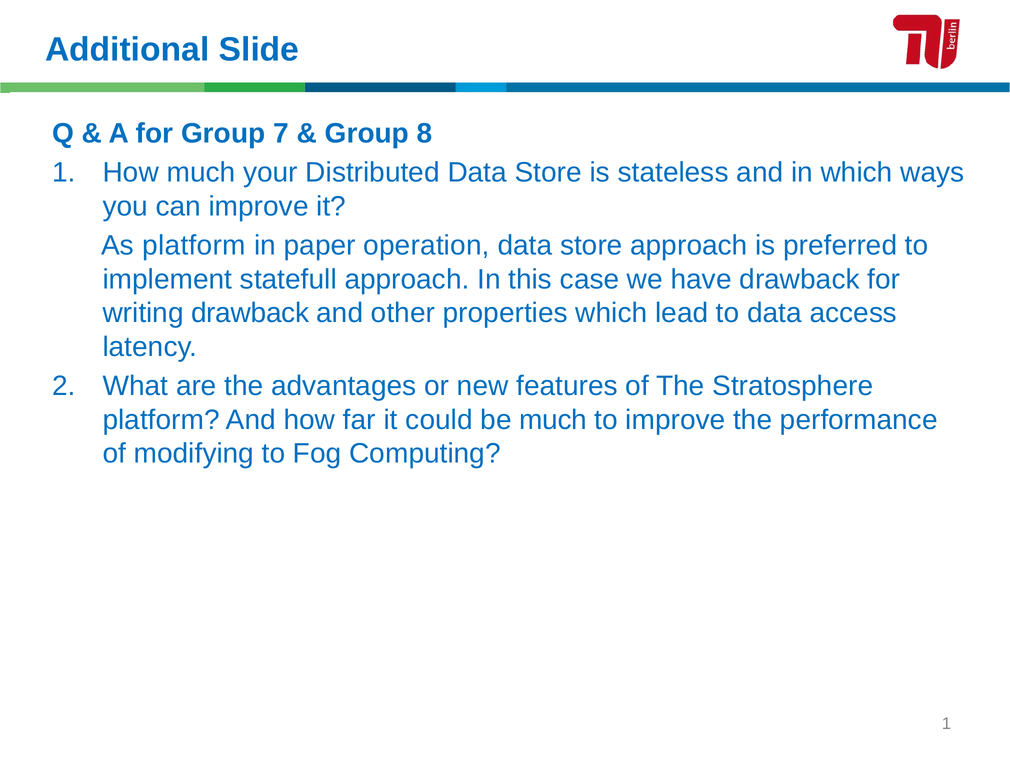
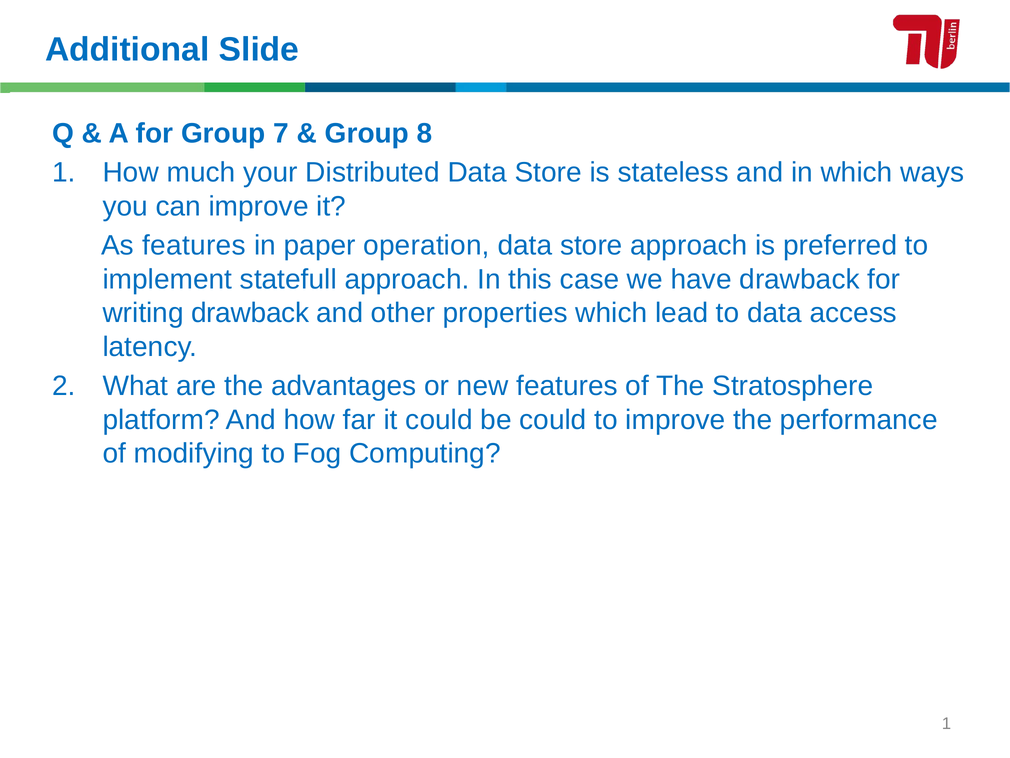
As platform: platform -> features (194, 246)
be much: much -> could (553, 420)
